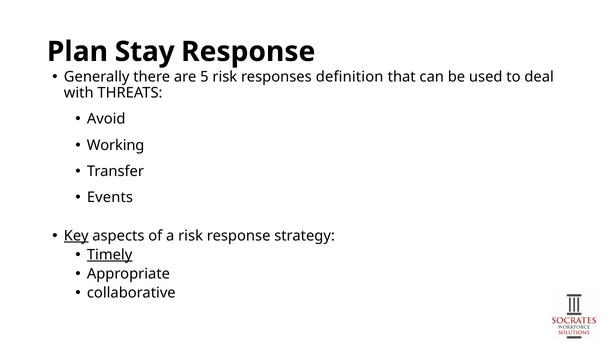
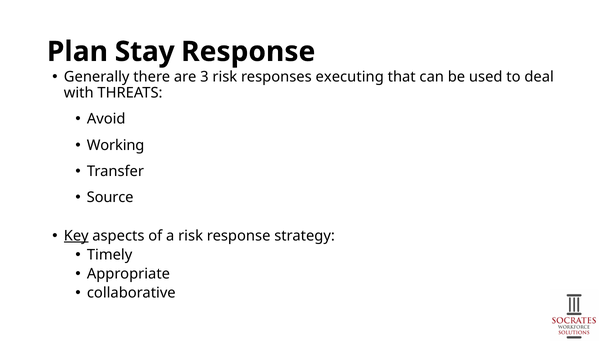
5: 5 -> 3 (204, 77)
definition: definition -> executing (350, 77)
Events: Events -> Source (110, 197)
Timely underline: present -> none (110, 255)
